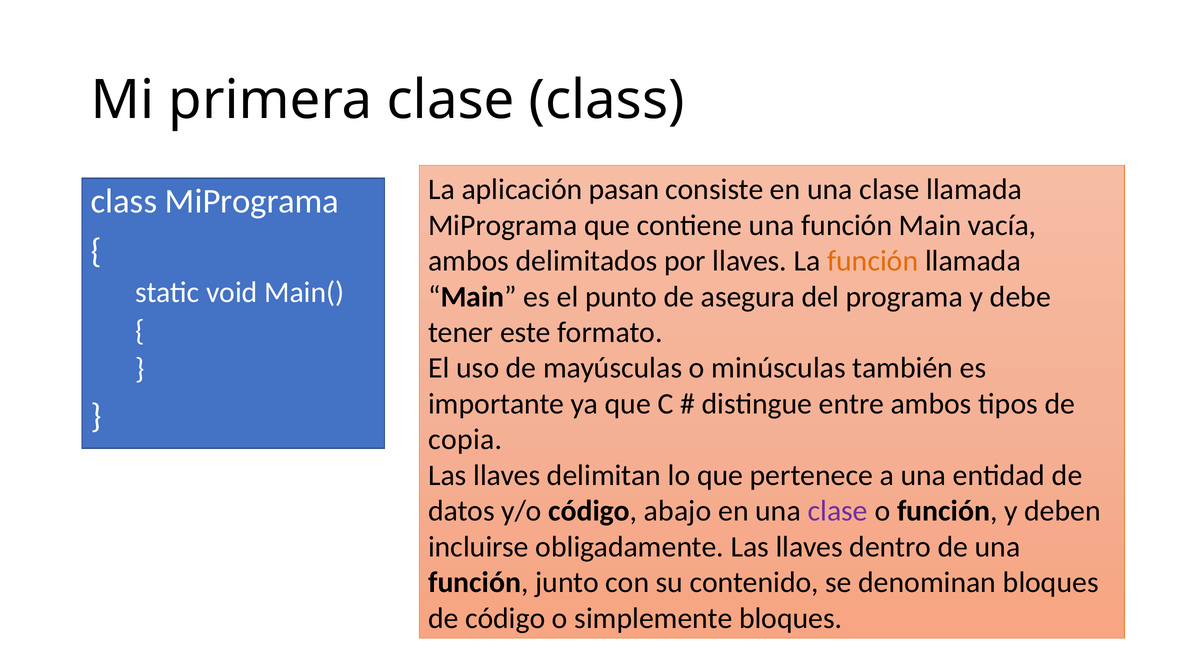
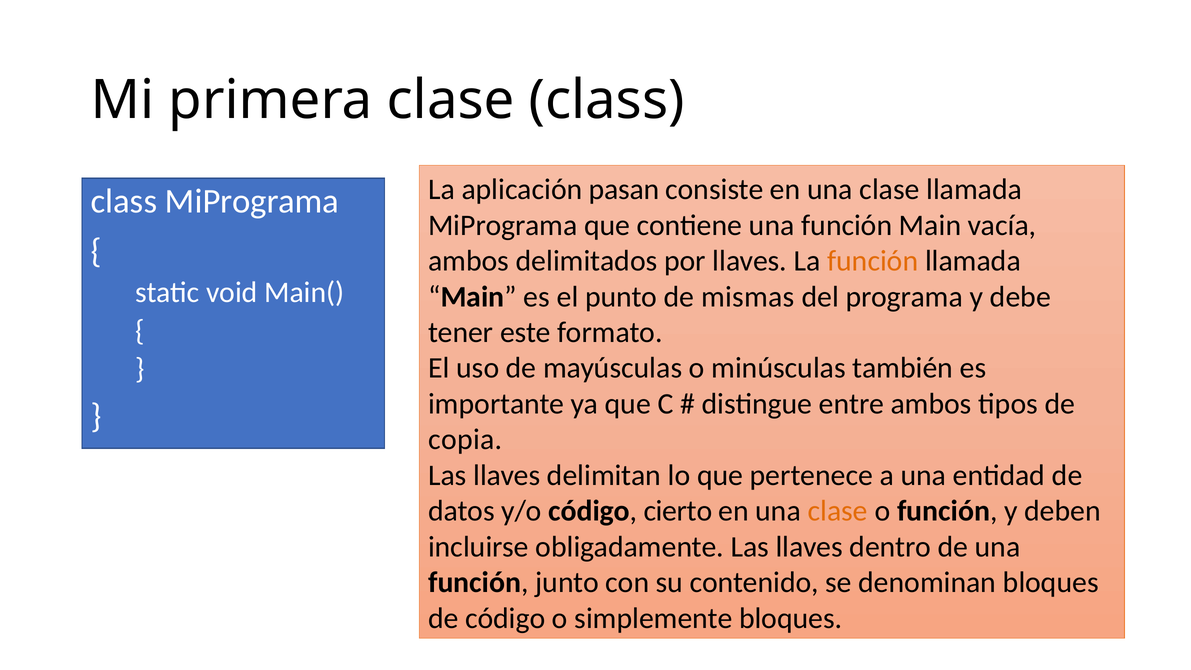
asegura: asegura -> mismas (748, 297)
abajo: abajo -> cierto (678, 511)
clase colour: purple -> orange (838, 511)
